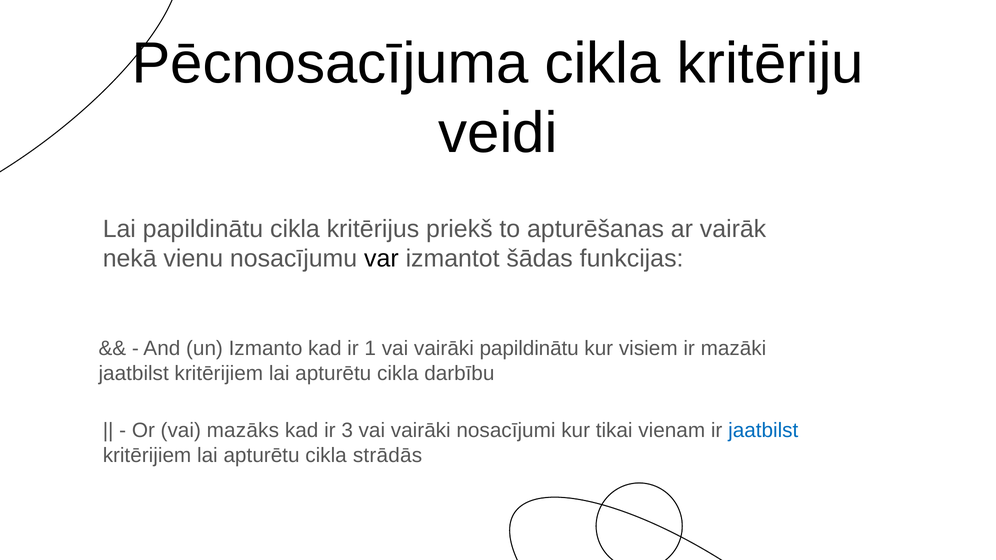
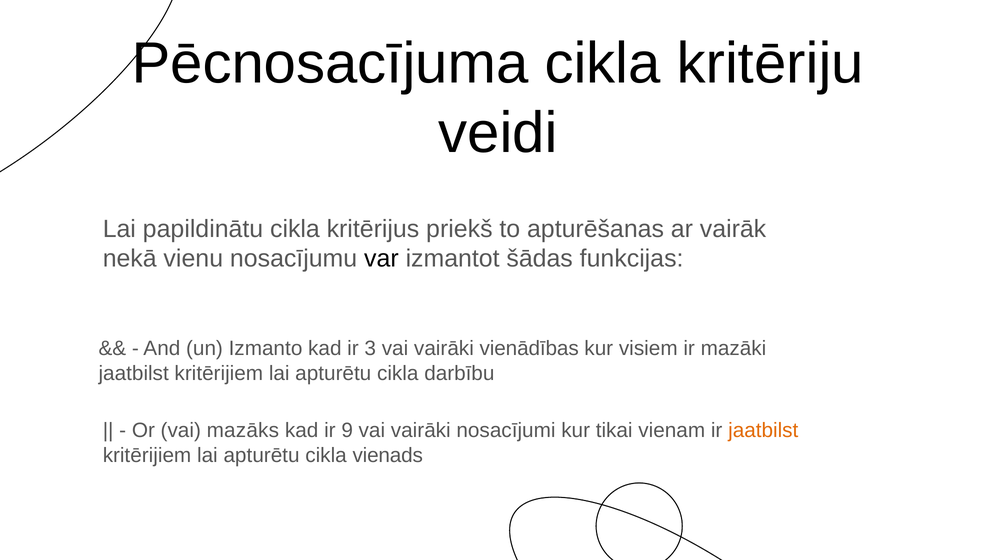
1: 1 -> 3 (370, 349)
vairāki papildinātu: papildinātu -> vienādības (529, 349)
3: 3 -> 9 (347, 431)
jaatbilst colour: blue -> orange (763, 431)
strādās: strādās -> vienads (388, 456)
